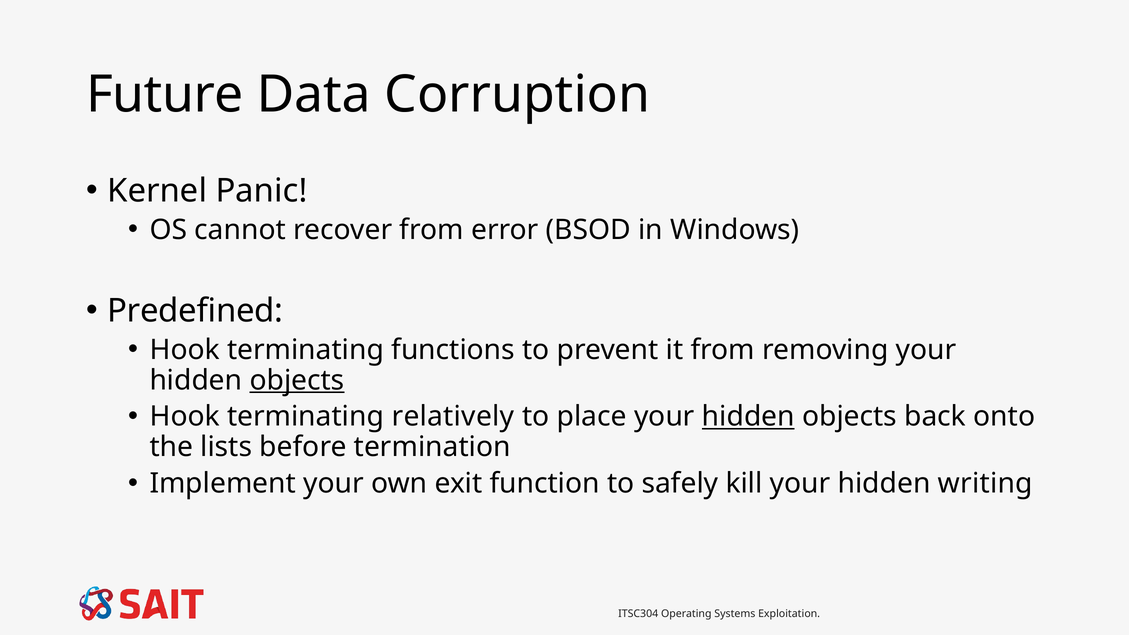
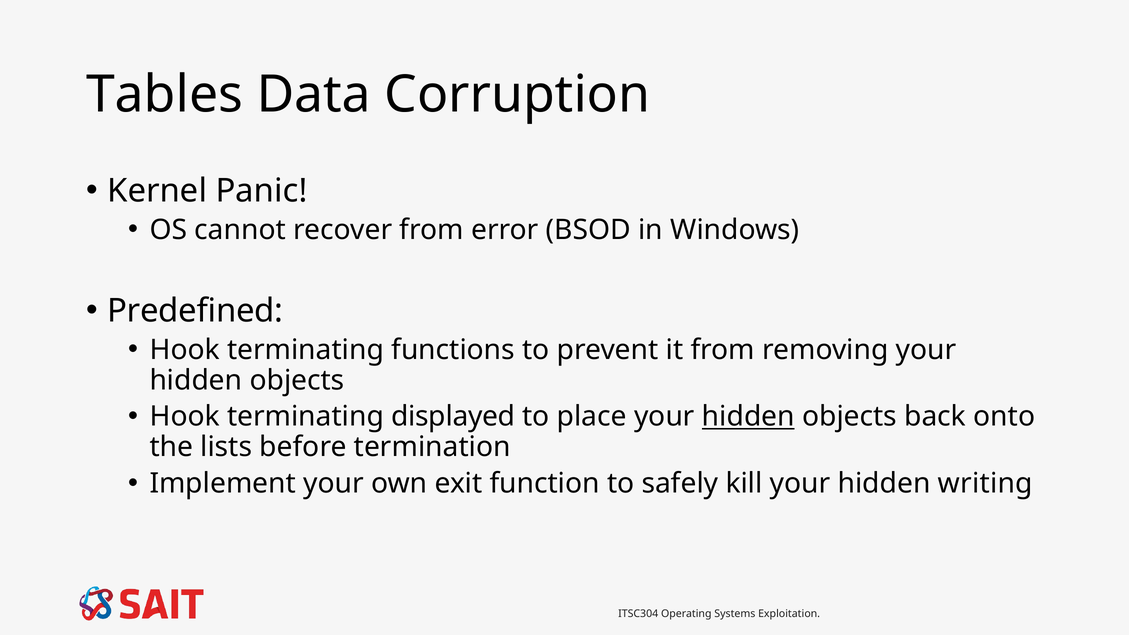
Future: Future -> Tables (165, 95)
objects underline: present -> none (297, 380)
relatively: relatively -> displayed (453, 417)
